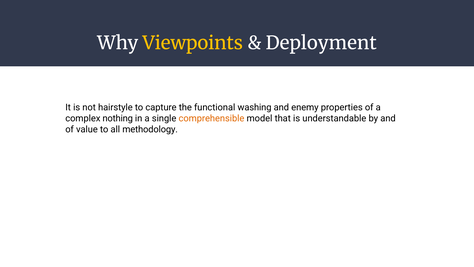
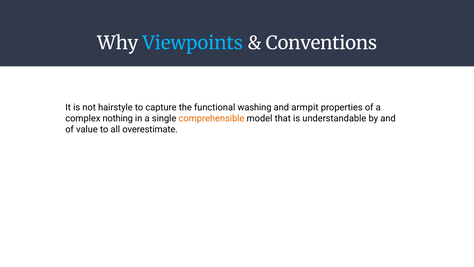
Viewpoints colour: yellow -> light blue (193, 43)
Deployment: Deployment -> Conventions (321, 43)
enemy: enemy -> armpit (305, 107)
methodology: methodology -> overestimate (150, 129)
